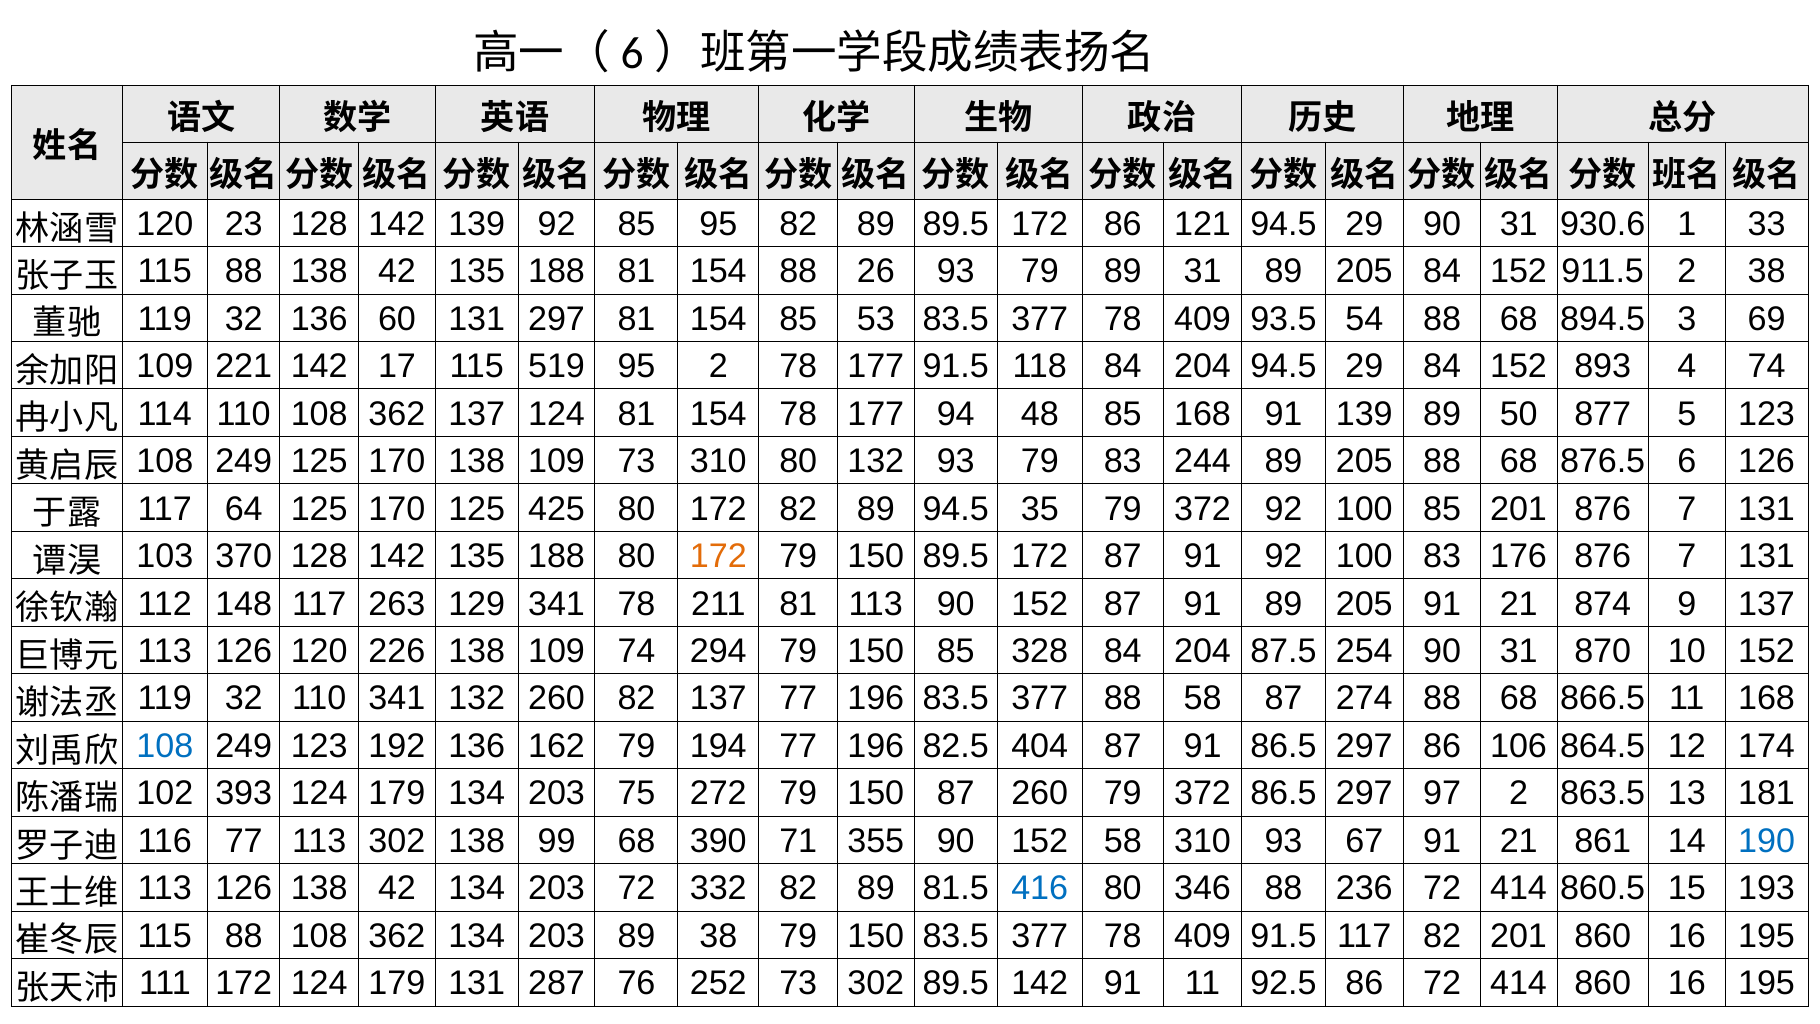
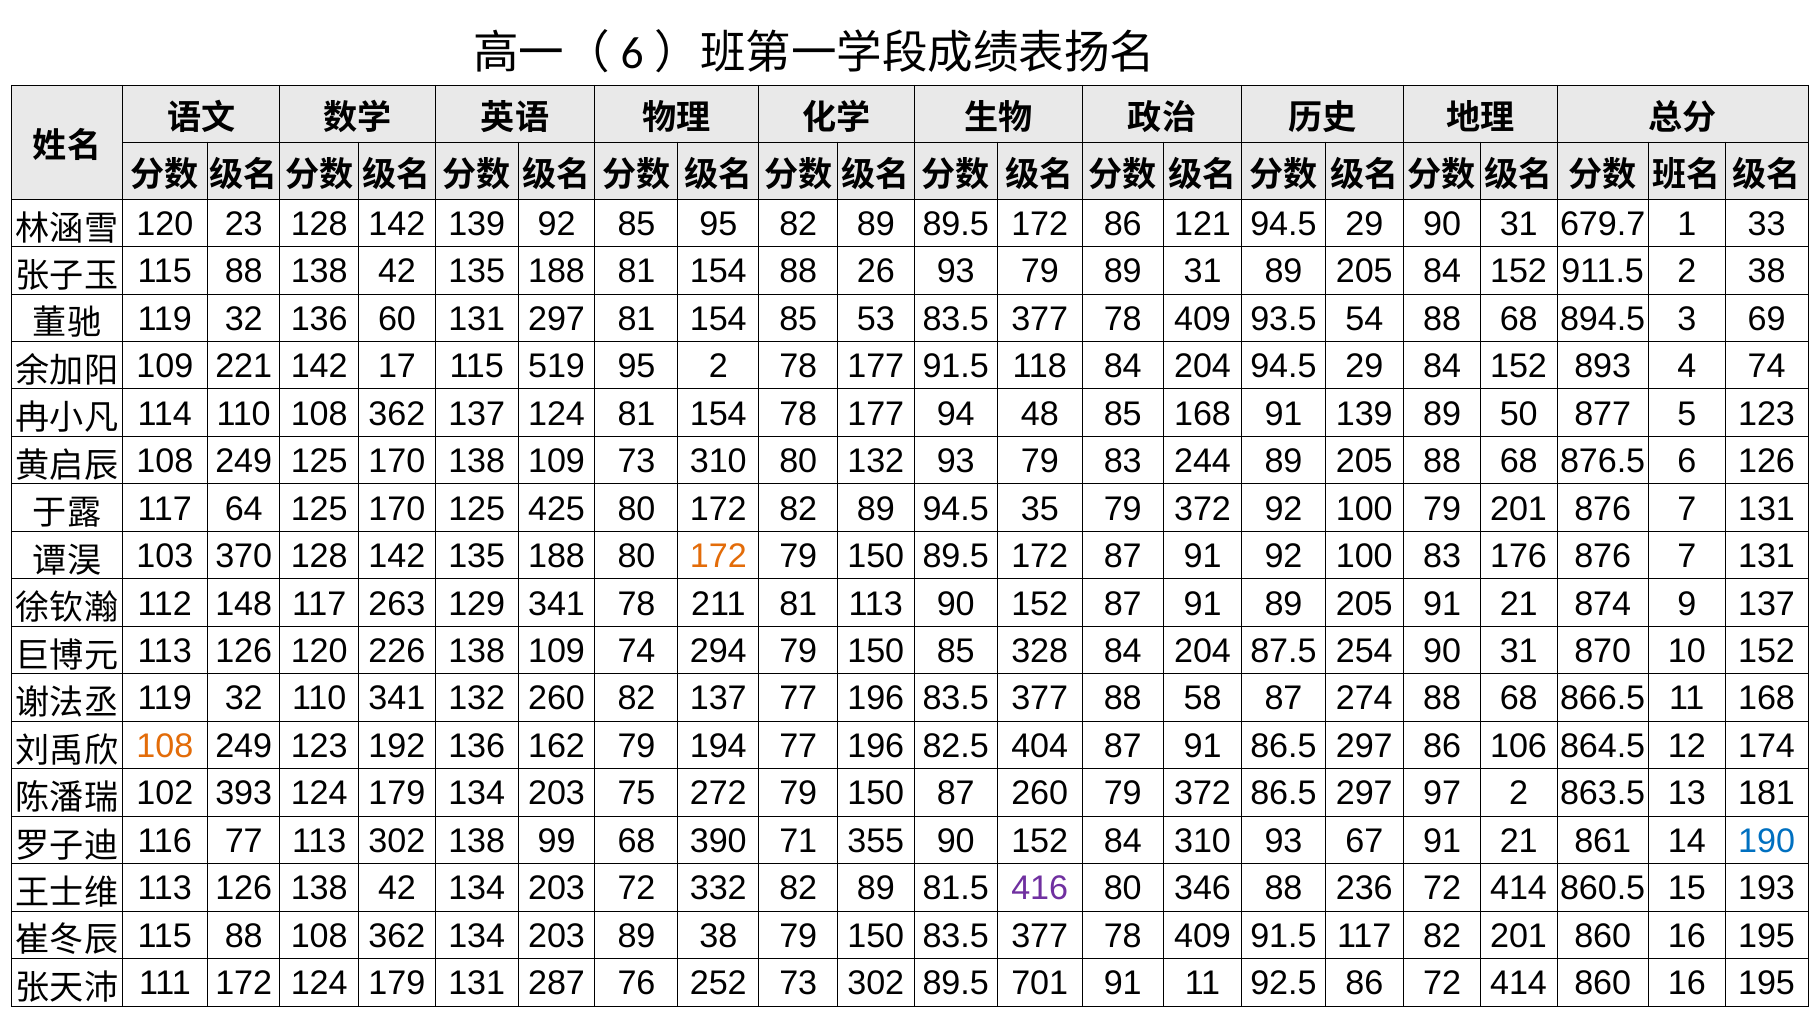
930.6: 930.6 -> 679.7 (1603, 224)
100 85: 85 -> 79 (1442, 509)
108 colour: blue -> orange (165, 746)
152 58: 58 -> 84 (1123, 841)
416 colour: blue -> purple (1040, 888)
89.5 142: 142 -> 701 (1040, 983)
